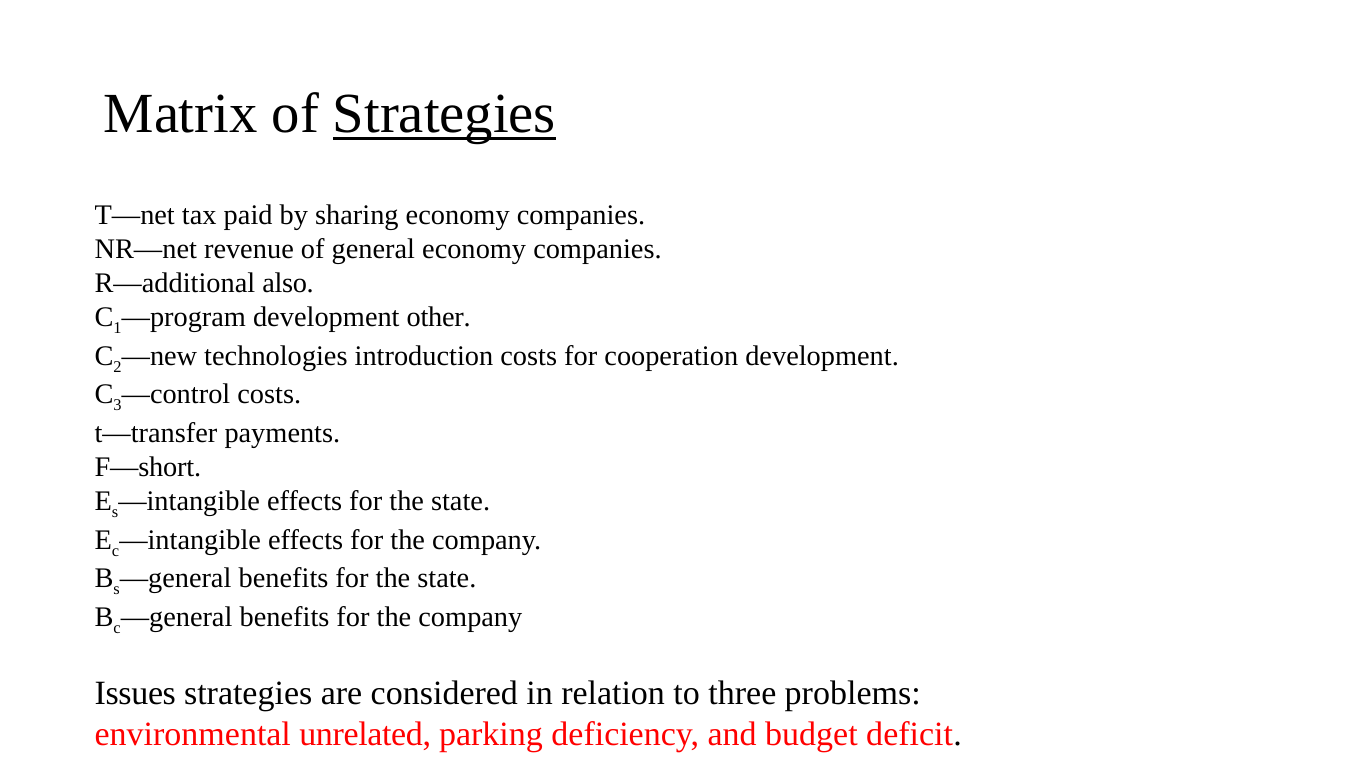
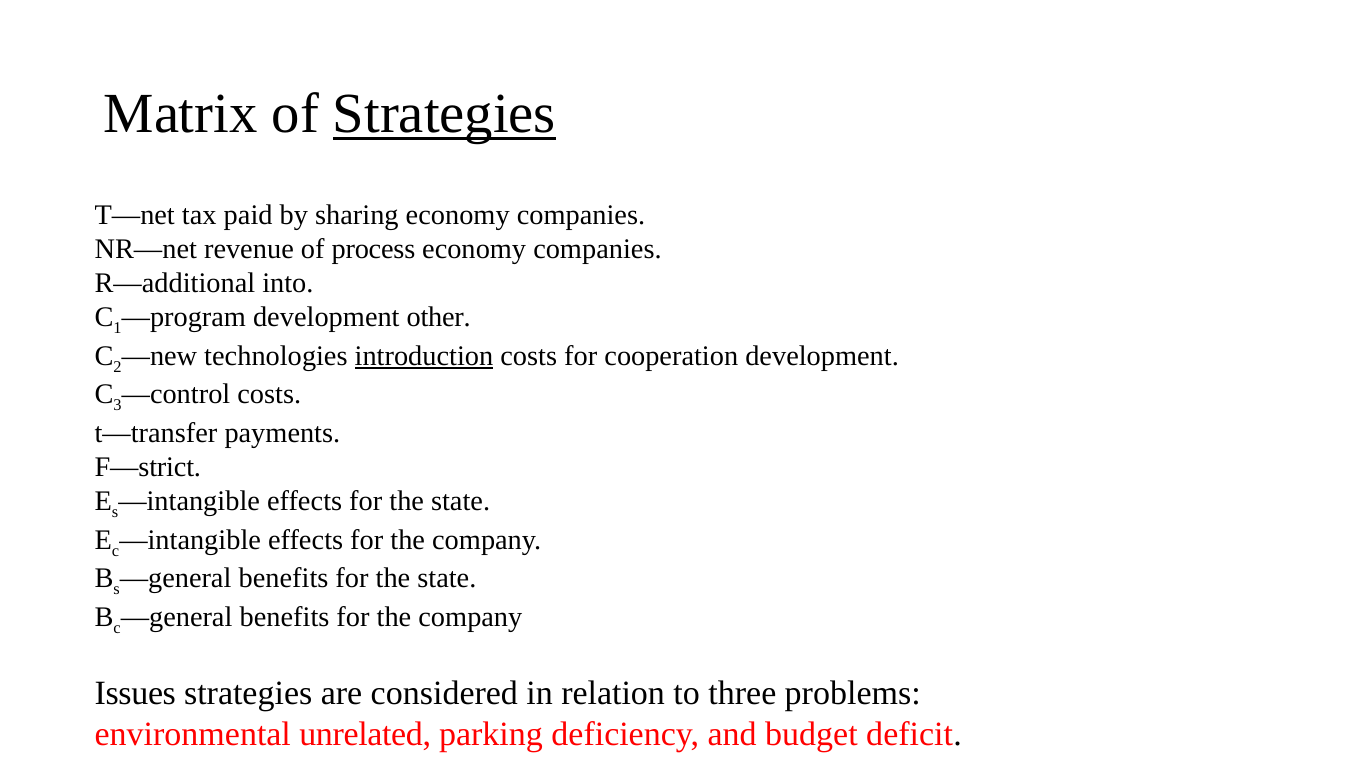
general: general -> process (373, 249)
also: also -> into (288, 283)
introduction underline: none -> present (424, 356)
F—short: F—short -> F—strict (148, 467)
